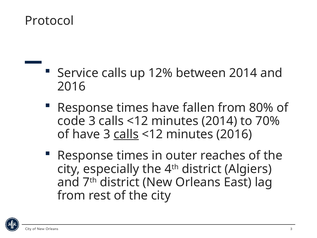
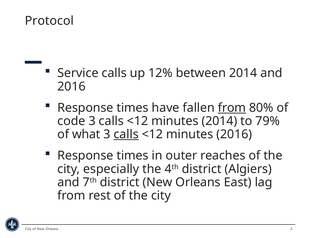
from underline: none -> present (232, 108)
70%: 70% -> 79% (268, 121)
of have: have -> what (86, 134)
